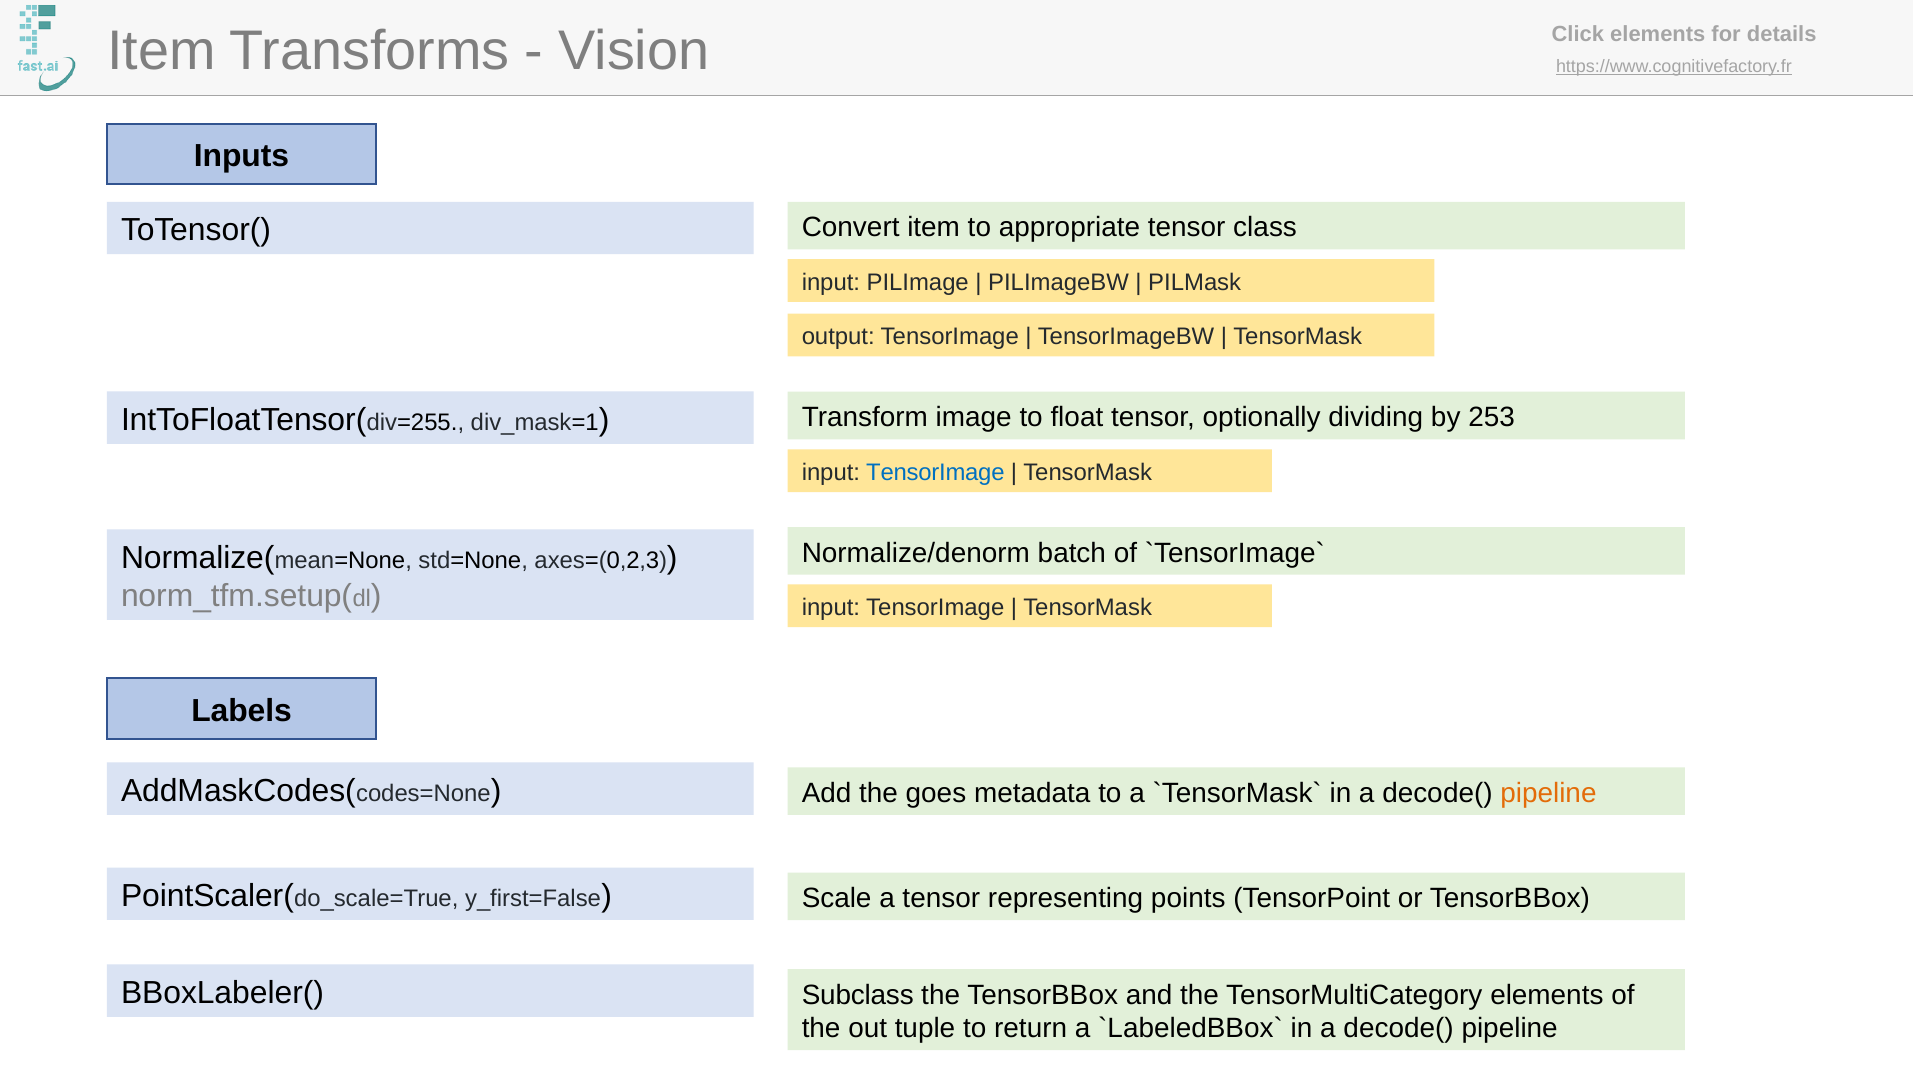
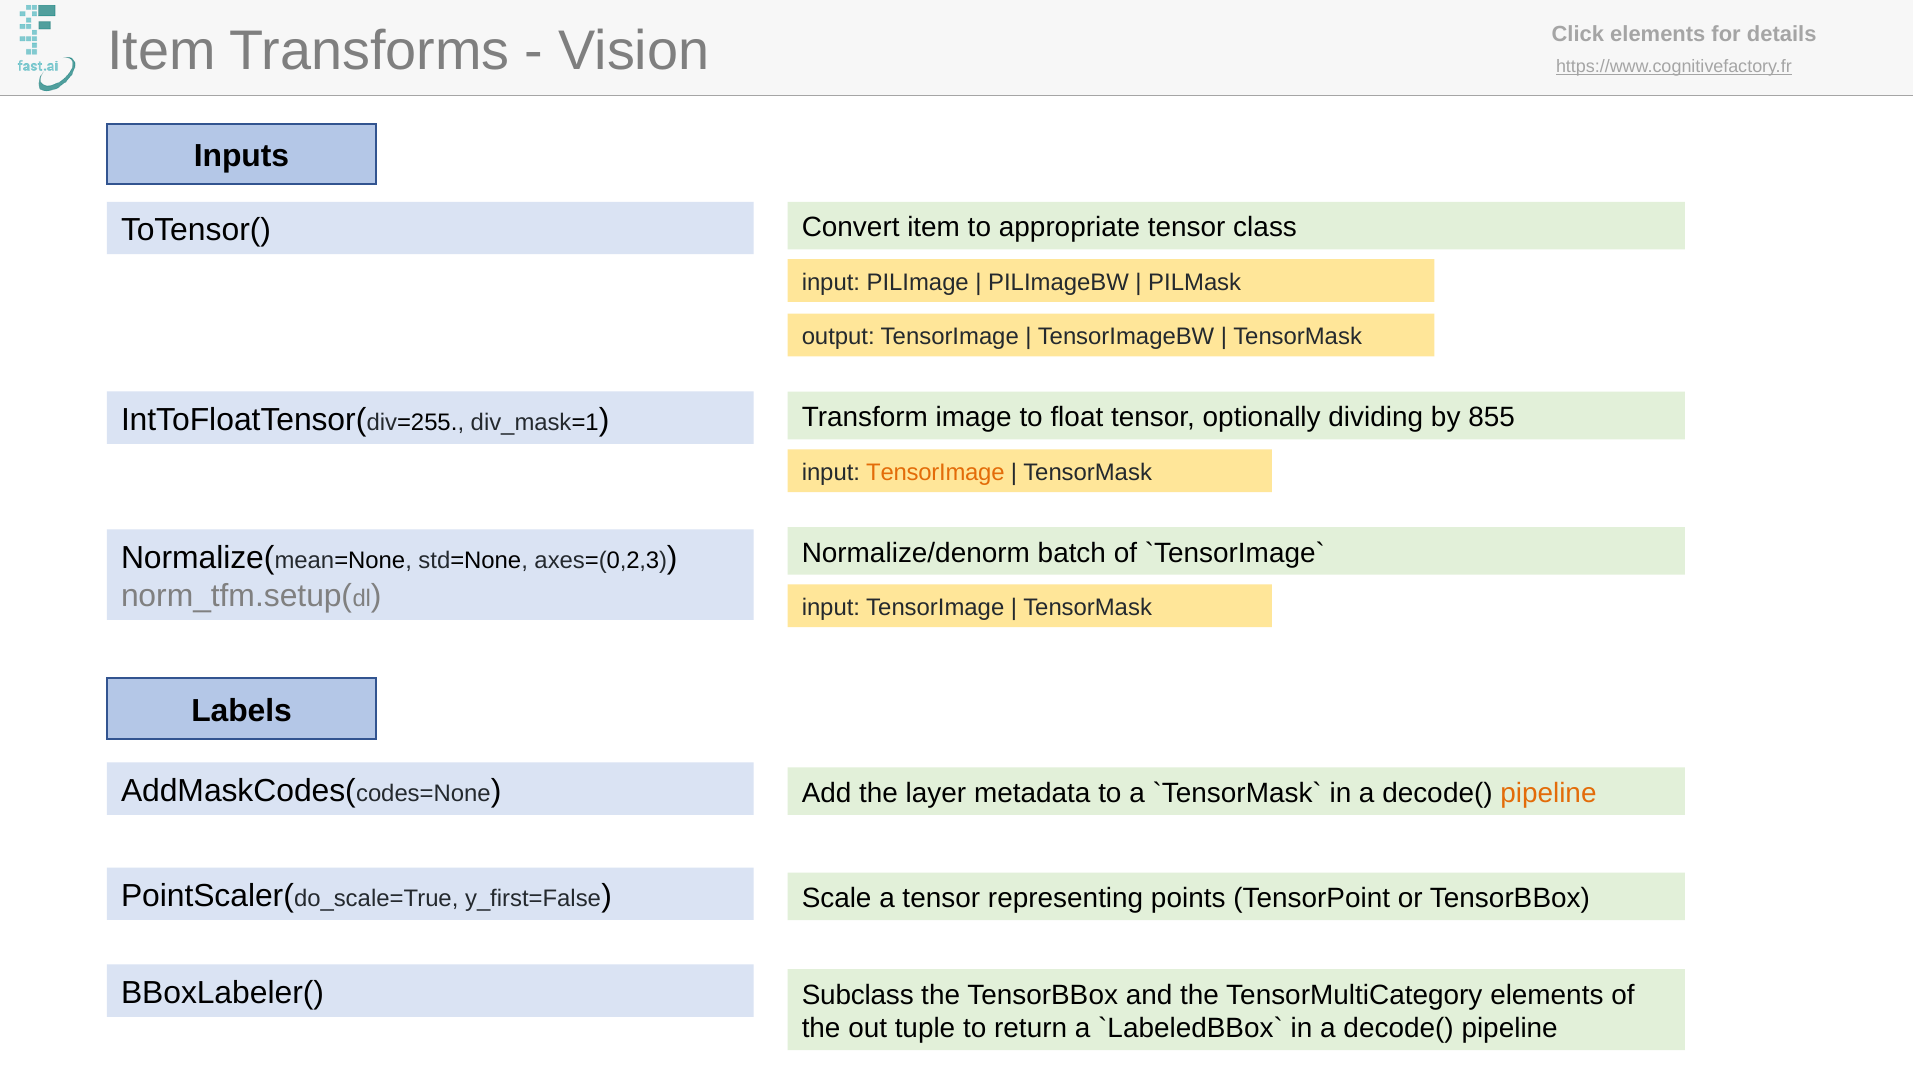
253: 253 -> 855 (1492, 417)
TensorImage colour: blue -> orange (935, 472)
goes: goes -> layer (936, 793)
